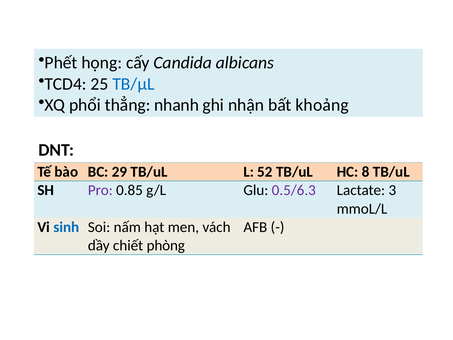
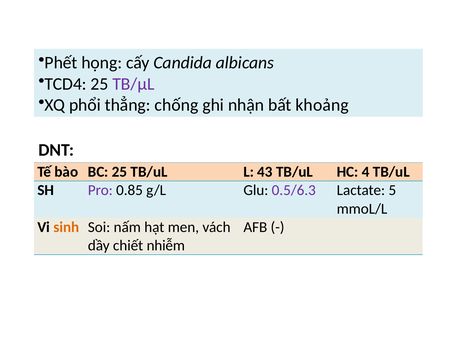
TB/µL colour: blue -> purple (133, 84)
nhanh: nhanh -> chống (176, 105)
BC 29: 29 -> 25 (120, 172)
52: 52 -> 43 (265, 172)
8: 8 -> 4 (366, 172)
3: 3 -> 5 (392, 190)
sinh colour: blue -> orange (66, 227)
phòng: phòng -> nhiễm (166, 245)
